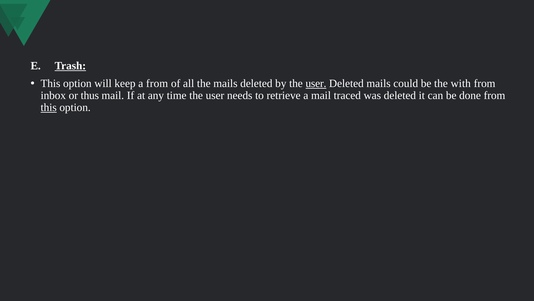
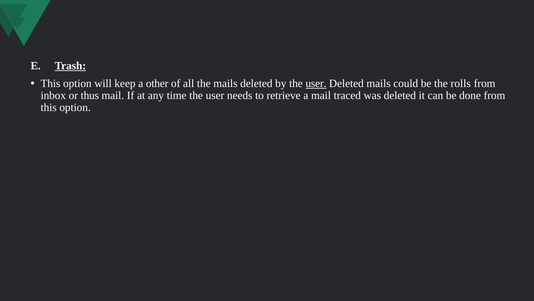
a from: from -> other (157, 83)
with: with -> rolls (461, 83)
this underline: present -> none (49, 107)
